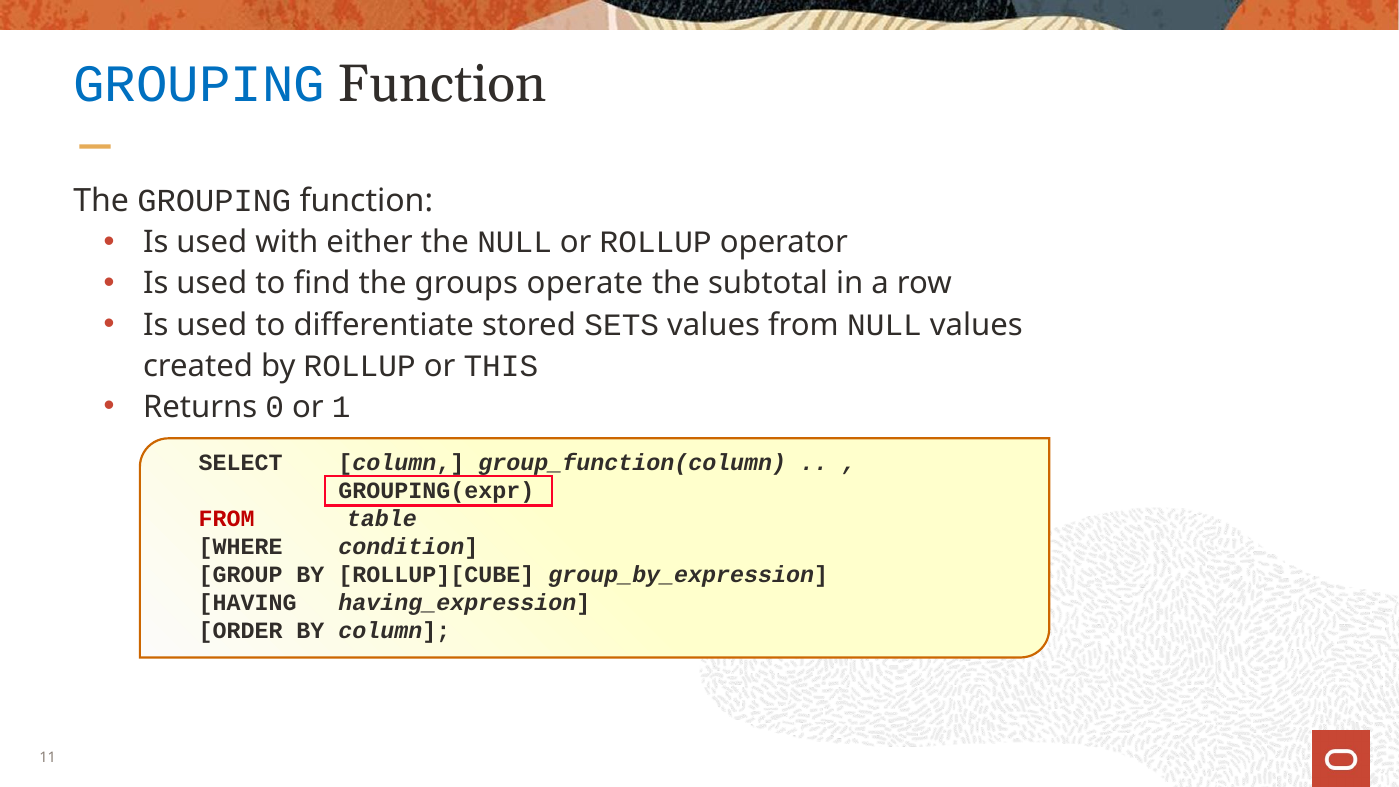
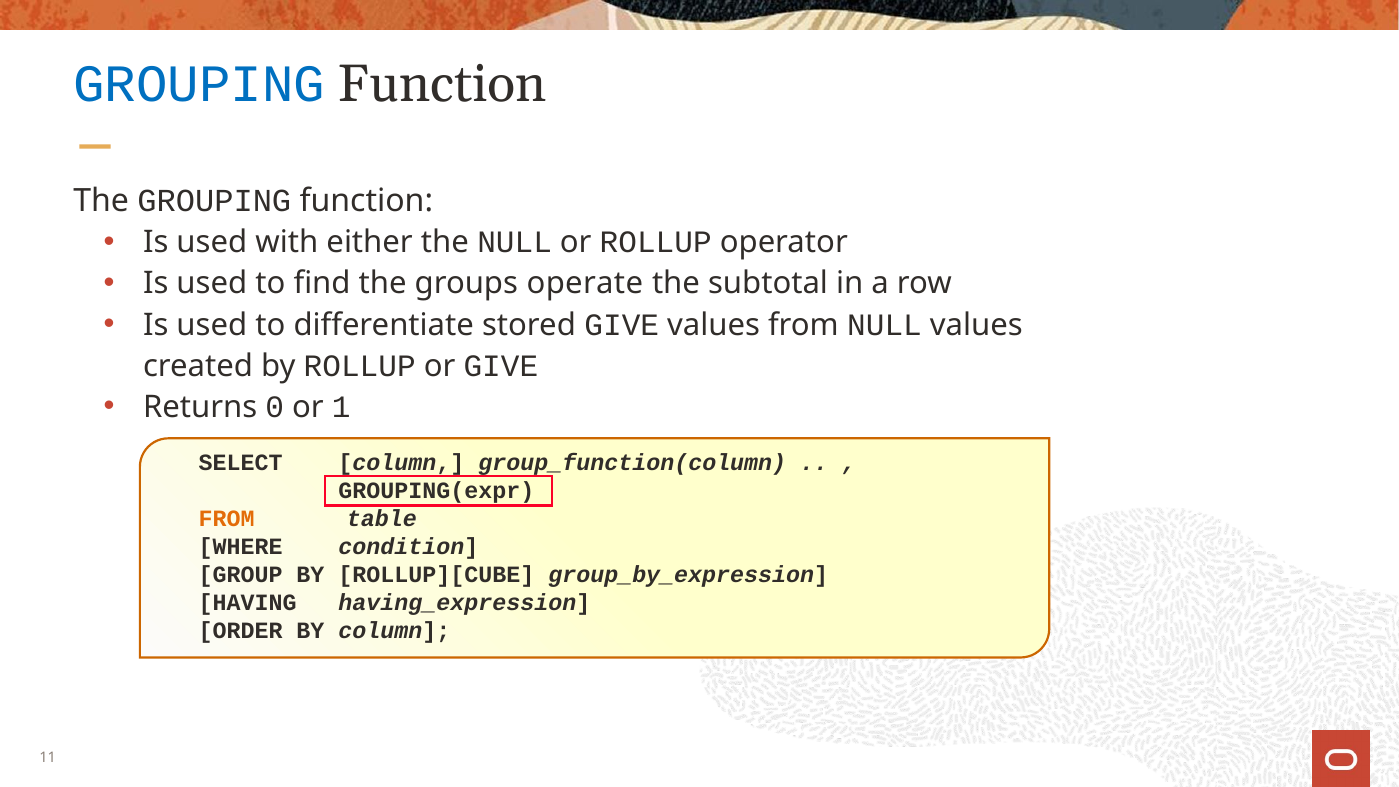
stored SETS: SETS -> GIVE (622, 325)
or THIS: THIS -> GIVE (501, 366)
FROM colour: red -> orange (227, 519)
